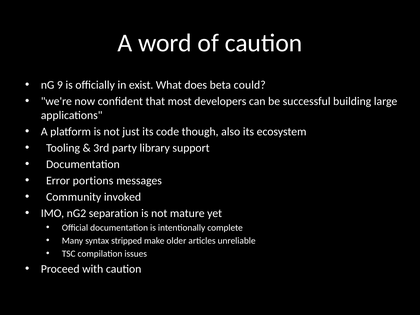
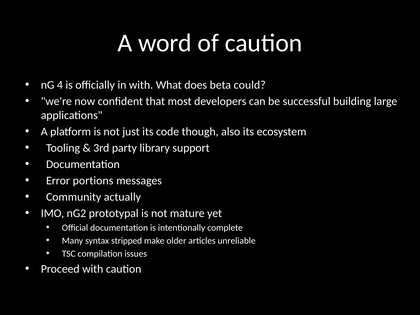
9: 9 -> 4 (60, 85)
in exist: exist -> with (141, 85)
invoked: invoked -> actually (122, 197)
separation: separation -> prototypal (114, 213)
